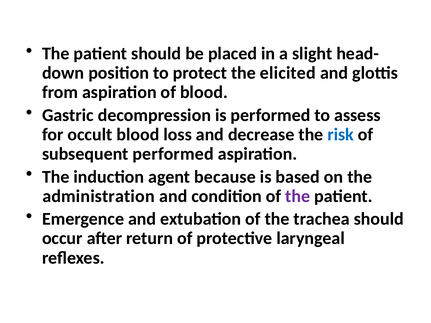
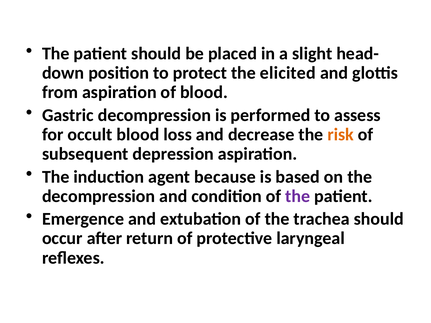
risk colour: blue -> orange (341, 135)
subsequent performed: performed -> depression (173, 154)
administration: administration -> decompression (99, 196)
